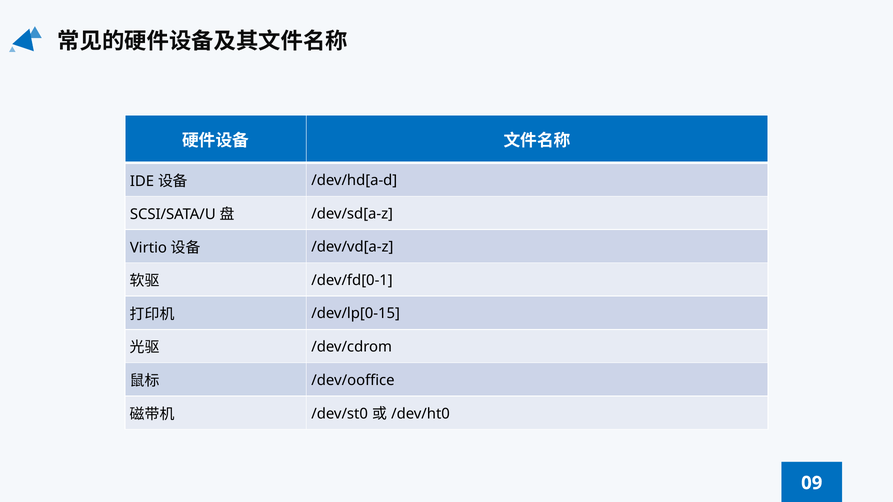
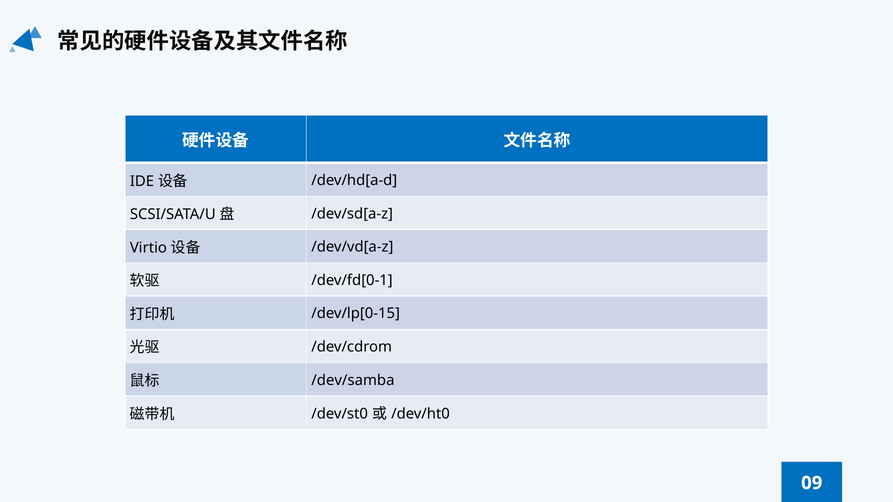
/dev/ooffice: /dev/ooffice -> /dev/samba (353, 380)
